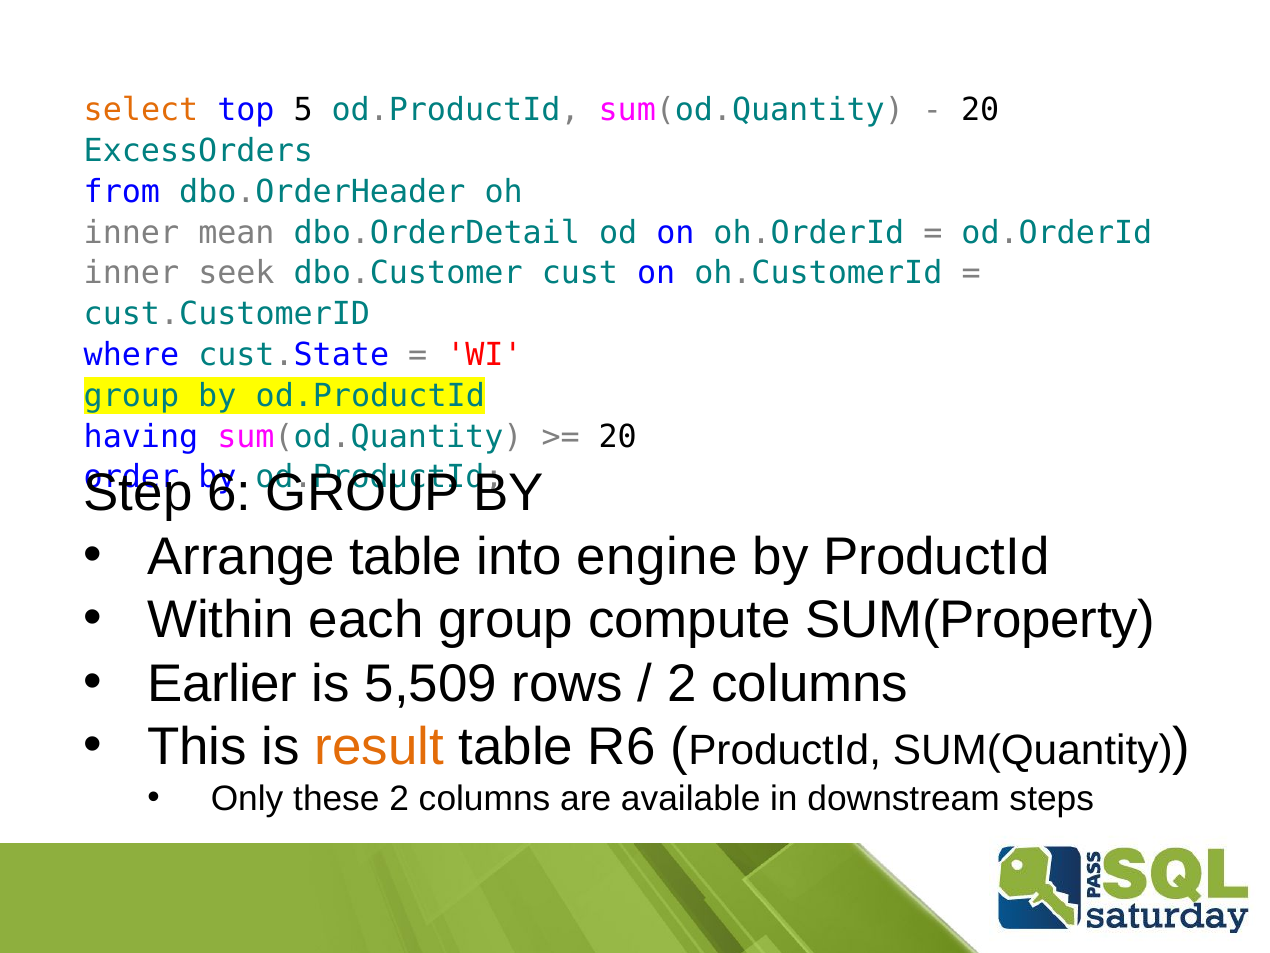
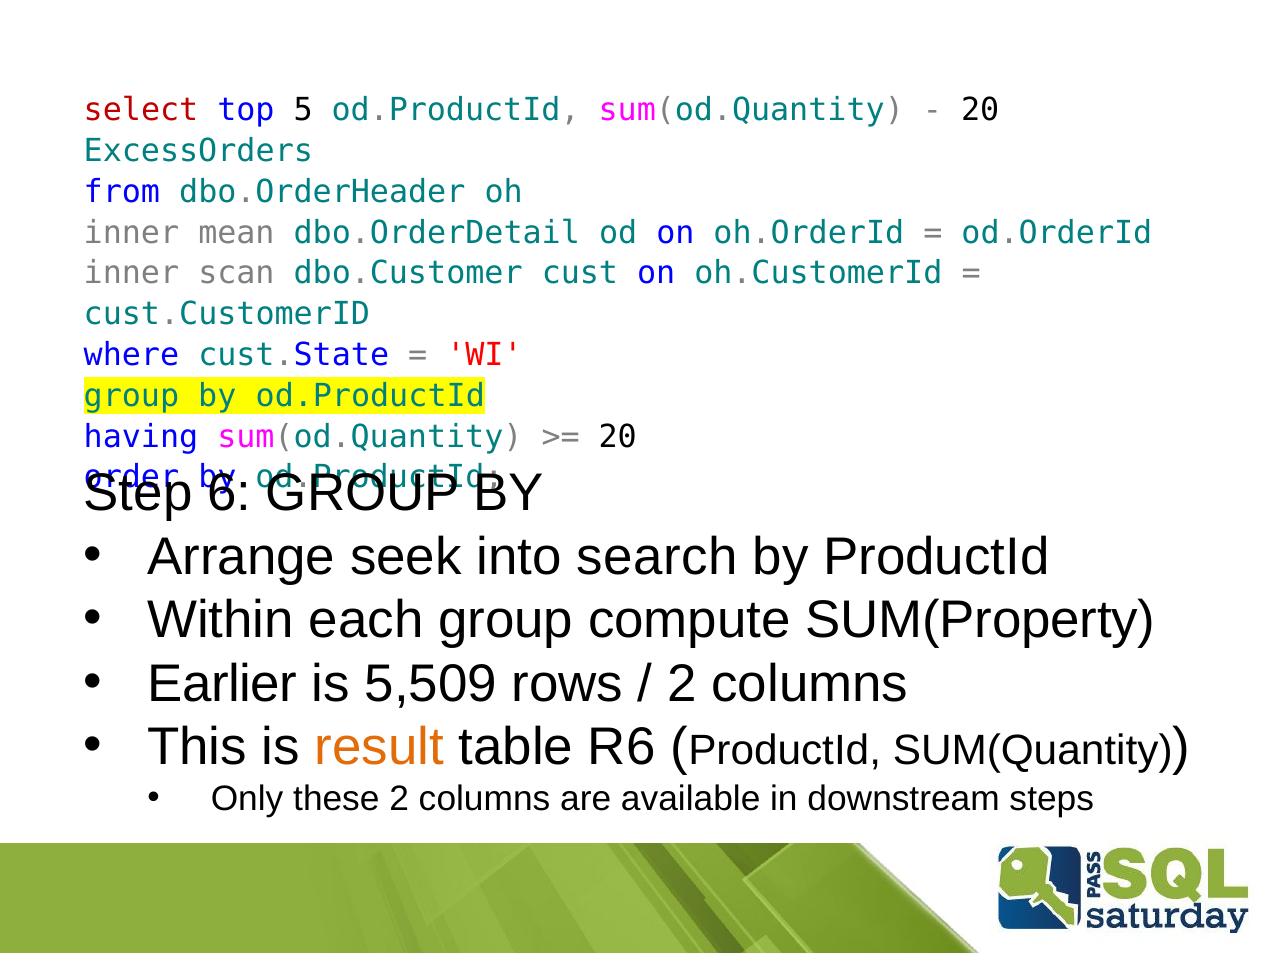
select colour: orange -> red (141, 110)
seek: seek -> scan (236, 273)
Arrange table: table -> seek (406, 556)
engine: engine -> search (657, 556)
